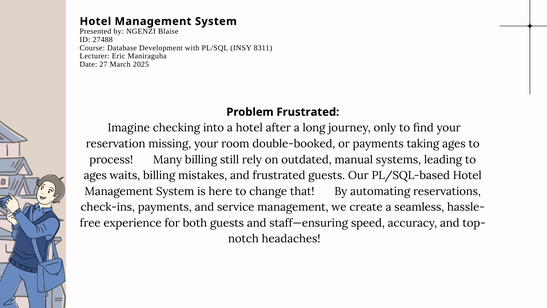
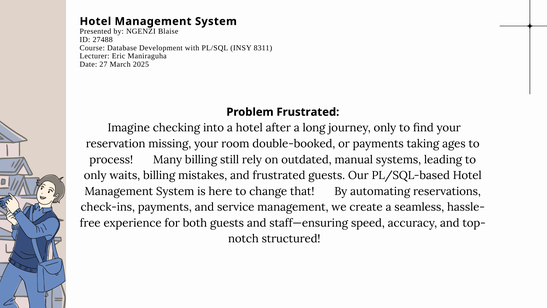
ages: ages -> only (95, 175)
headaches: headaches -> structured (291, 239)
